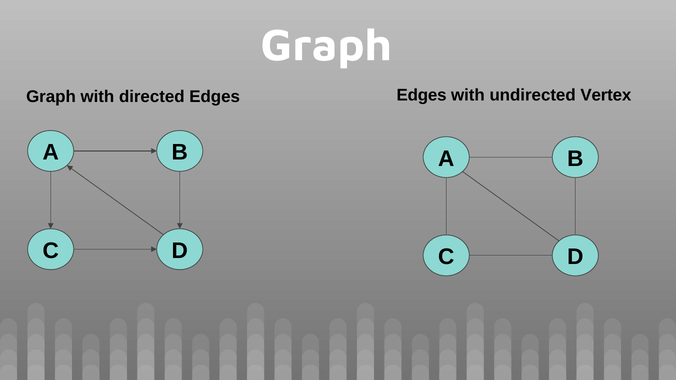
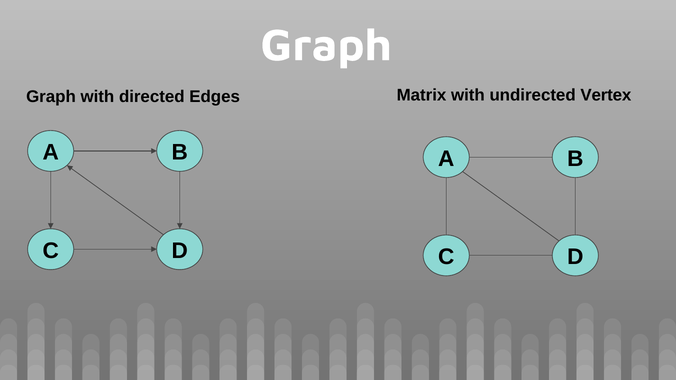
Edges Edges: Edges -> Matrix (422, 95)
